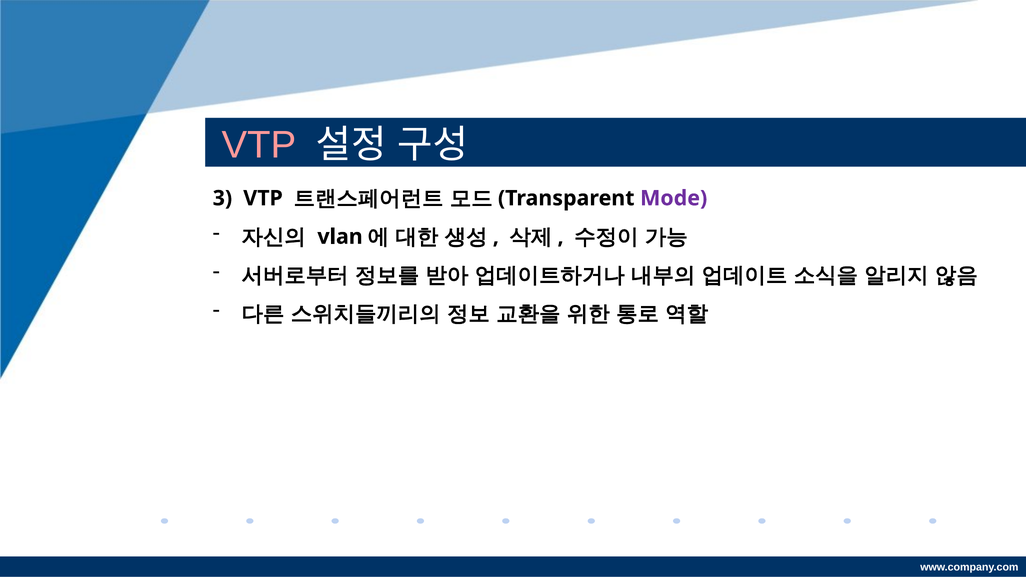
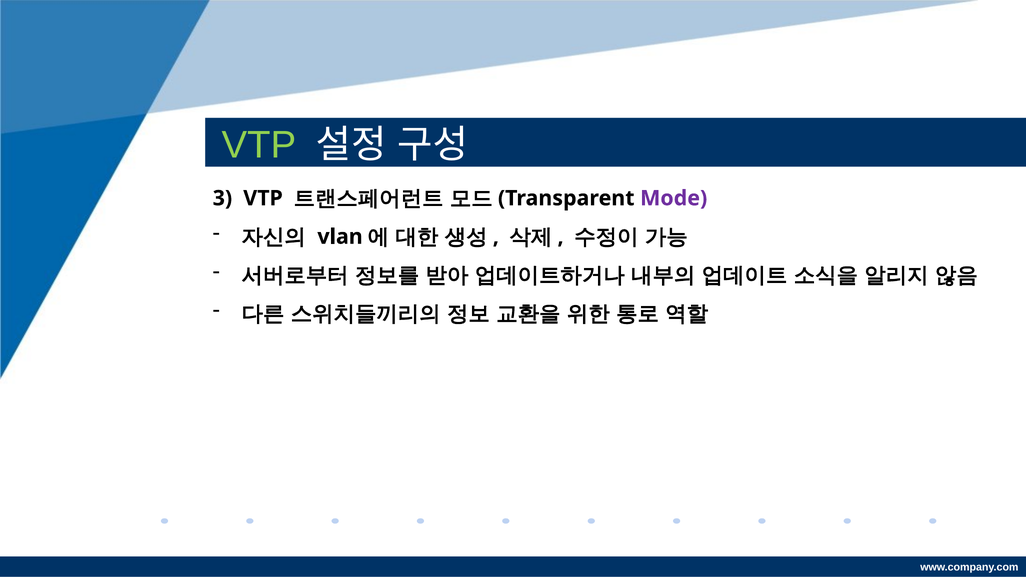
VTP colour: pink -> light green (259, 145)
